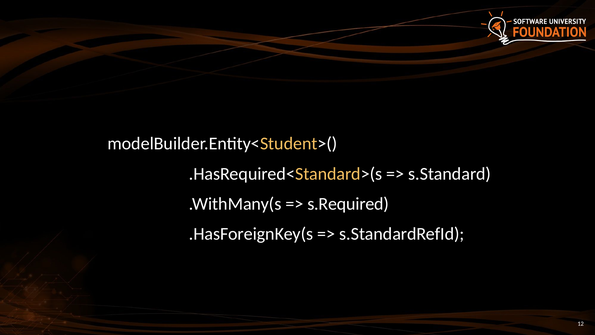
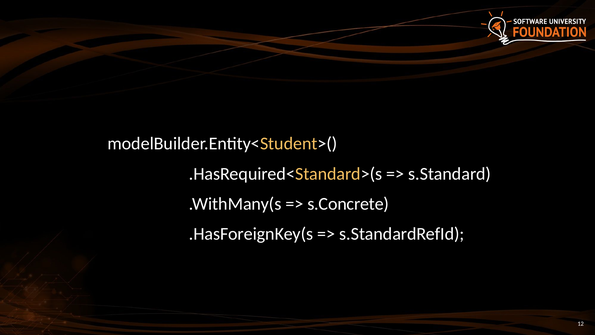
s.Required: s.Required -> s.Concrete (348, 204)
